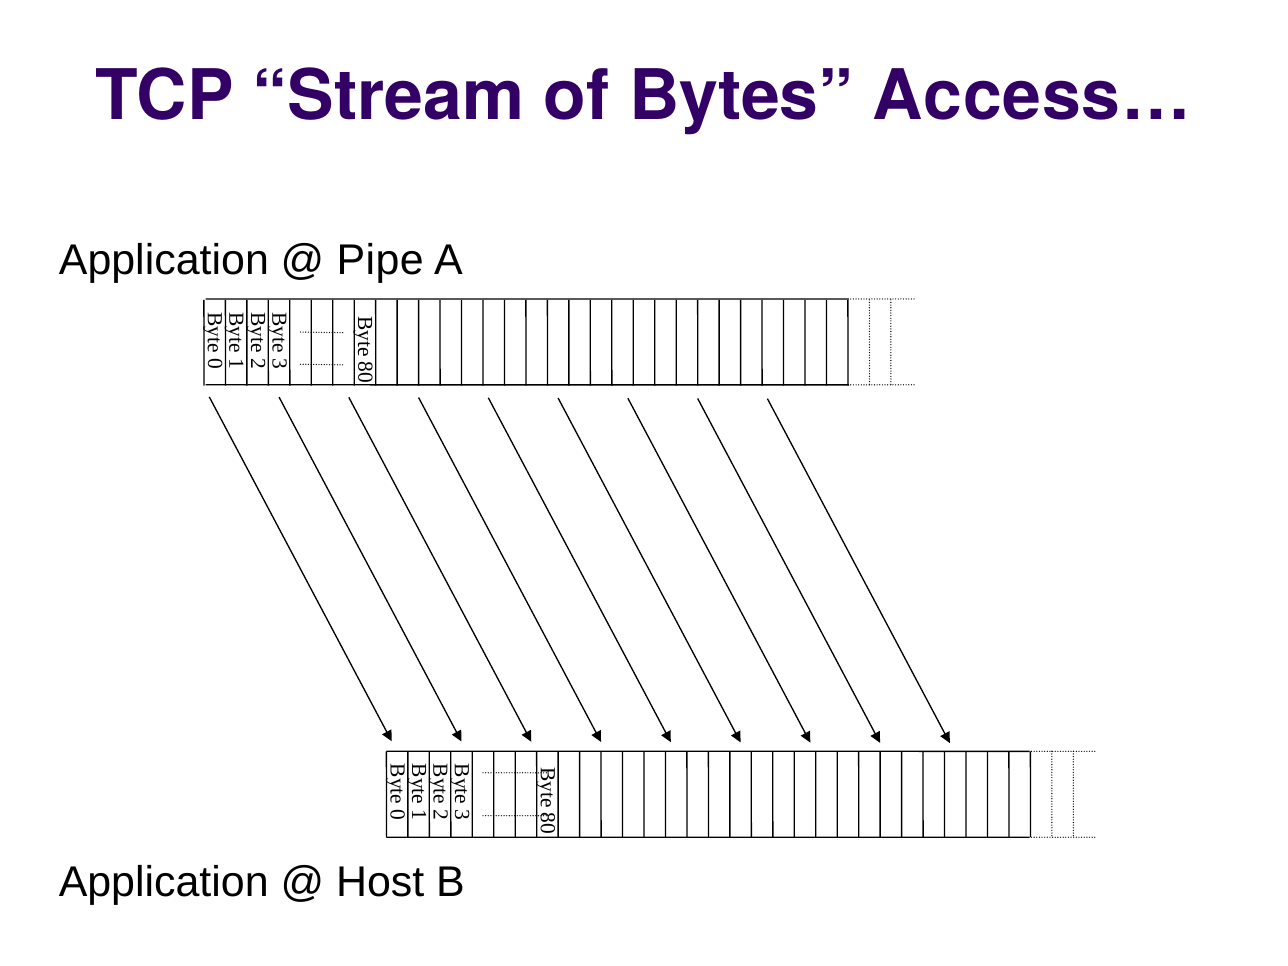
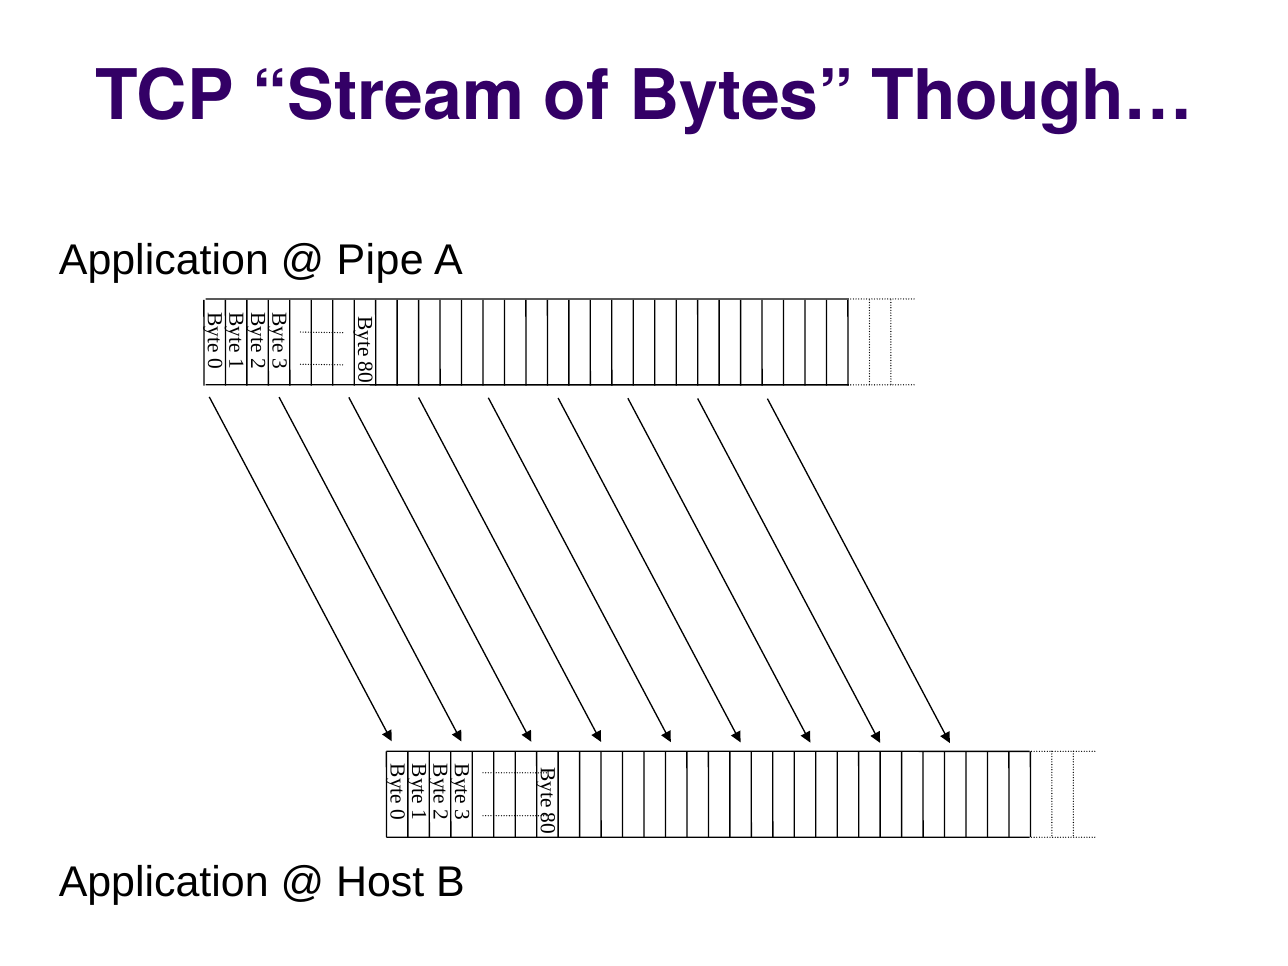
Access…: Access… -> Though… (1033, 96)
